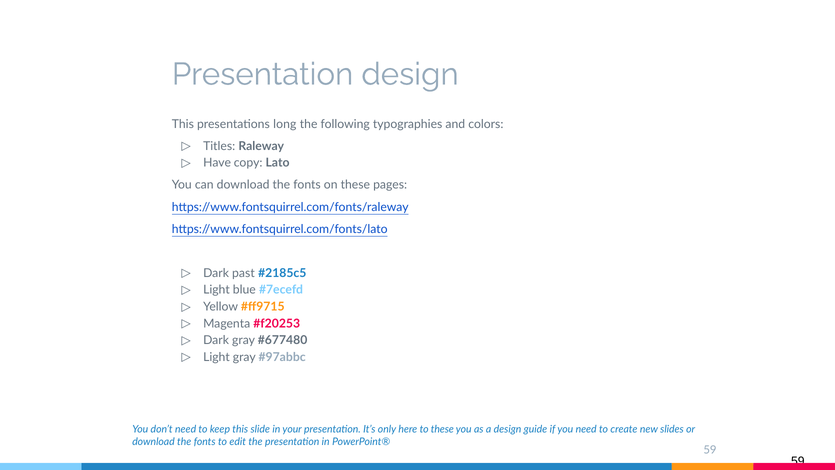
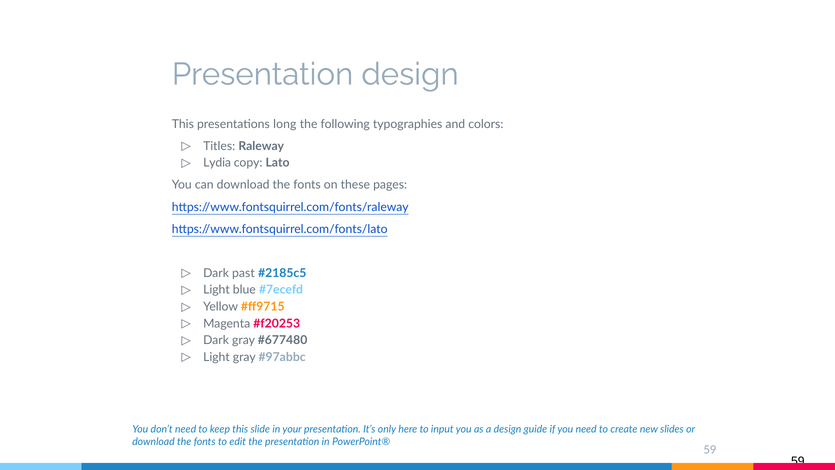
Have: Have -> Lydia (217, 163)
to these: these -> input (442, 429)
